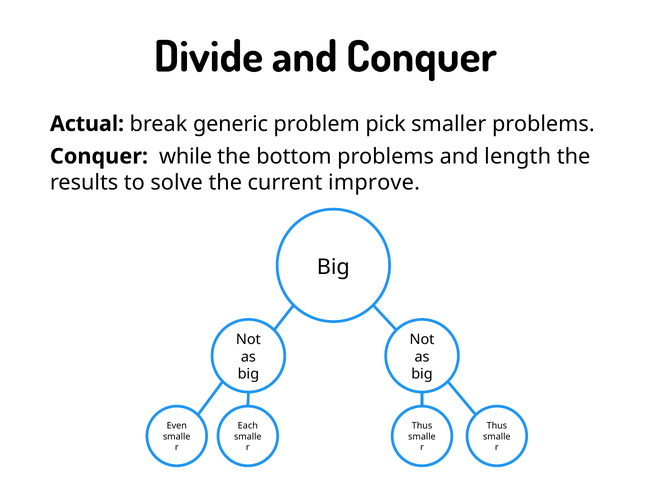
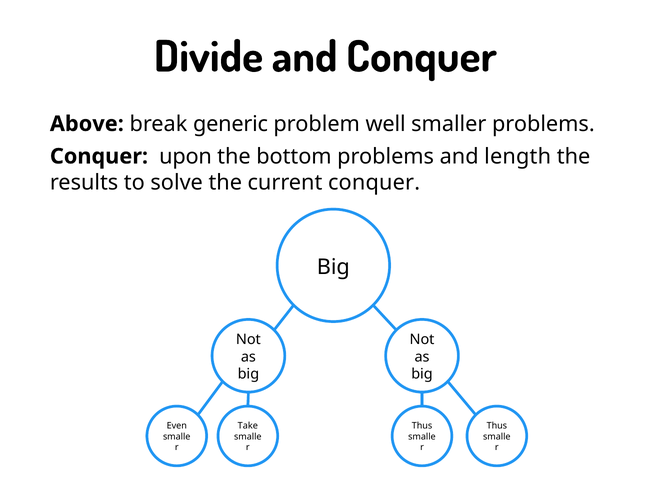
Actual: Actual -> Above (87, 124)
pick: pick -> well (386, 124)
while: while -> upon (186, 156)
current improve: improve -> conquer (374, 182)
Each: Each -> Take (248, 426)
